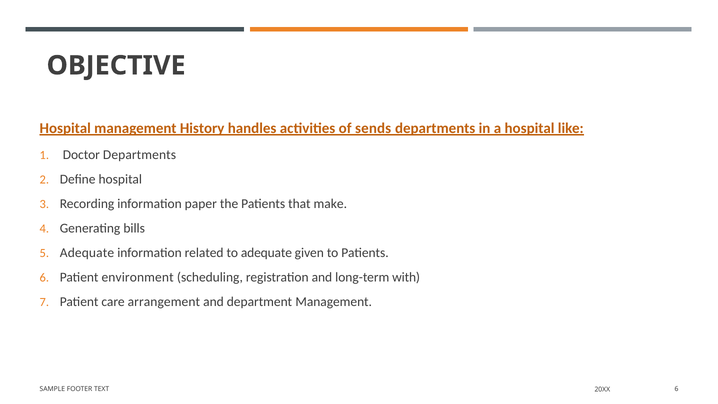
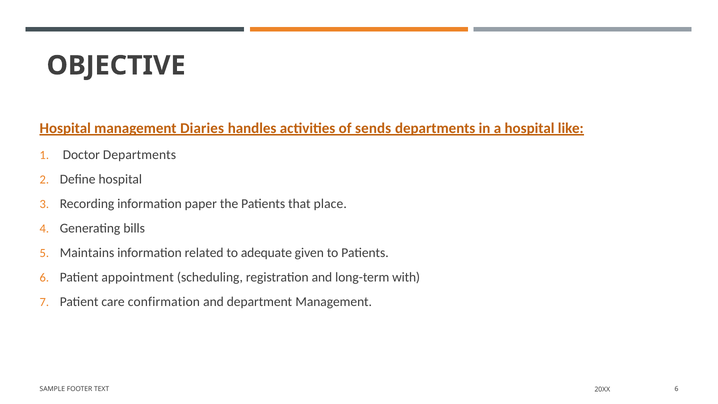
History: History -> Diaries (202, 128)
make: make -> place (330, 204)
Adequate: Adequate -> Maintains (87, 253)
environment: environment -> appointment (138, 277)
arrangement: arrangement -> confirmation (164, 302)
